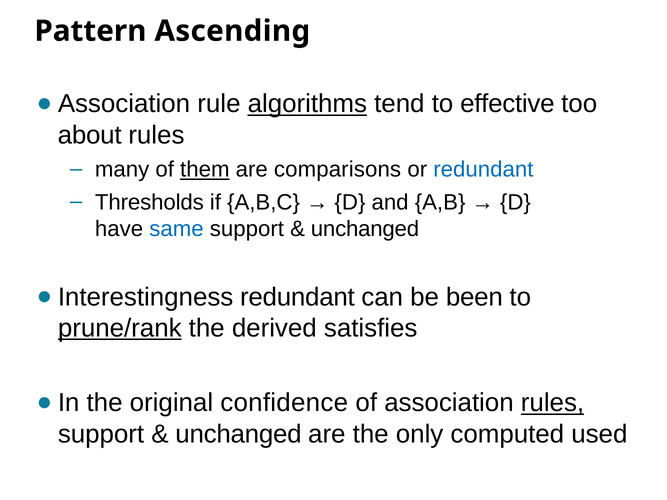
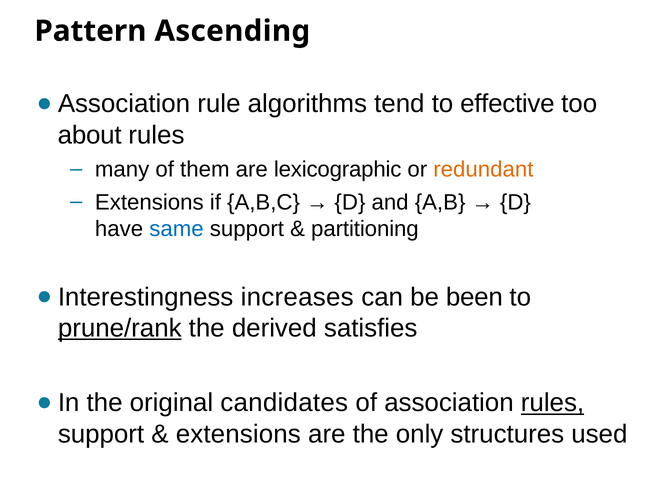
algorithms underline: present -> none (307, 104)
them underline: present -> none (205, 170)
comparisons: comparisons -> lexicographic (338, 170)
redundant colour: blue -> orange (483, 170)
Thresholds: Thresholds -> Extensions (149, 202)
unchanged: unchanged -> partitioning (365, 229)
redundant: redundant -> increases (297, 297)
confidence: confidence -> candidates (284, 403)
unchanged: unchanged -> extensions (238, 434)
computed: computed -> structures (507, 434)
